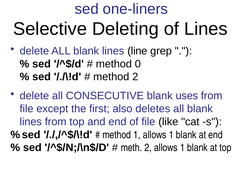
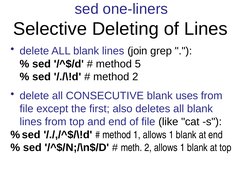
line: line -> join (137, 51)
0: 0 -> 5 (138, 64)
